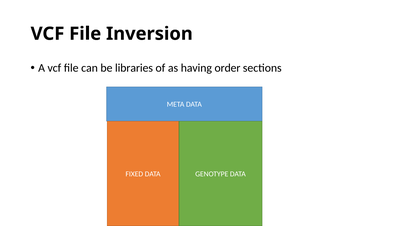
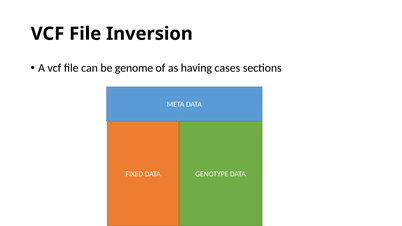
libraries: libraries -> genome (134, 68)
order: order -> cases (227, 68)
